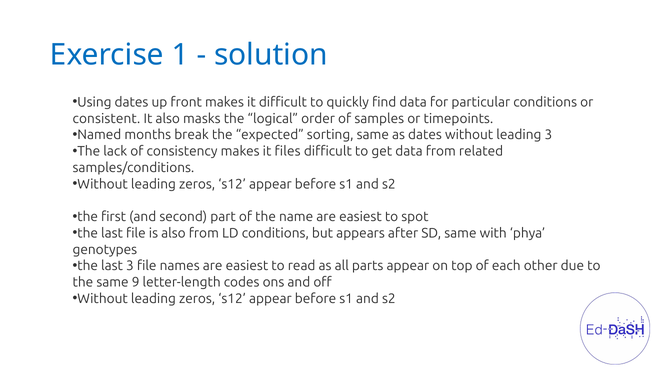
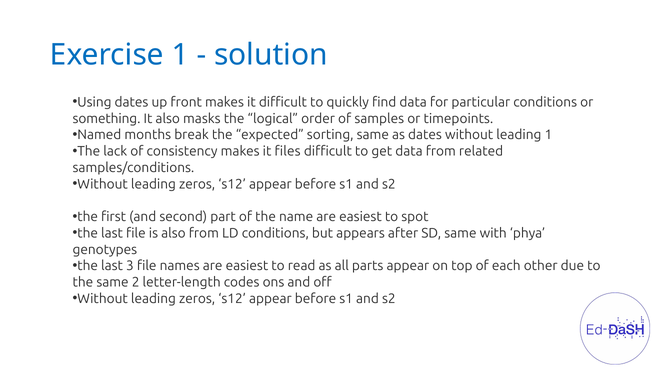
consistent: consistent -> something (107, 119)
leading 3: 3 -> 1 (548, 135)
9: 9 -> 2 (136, 282)
